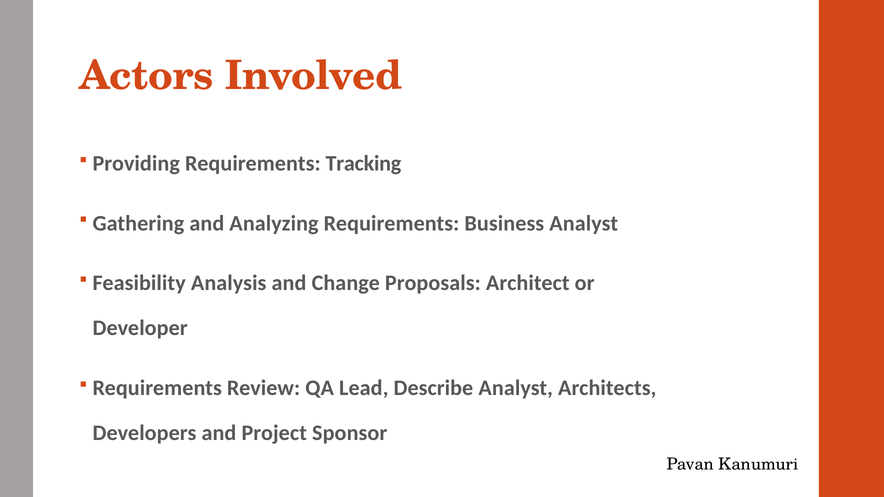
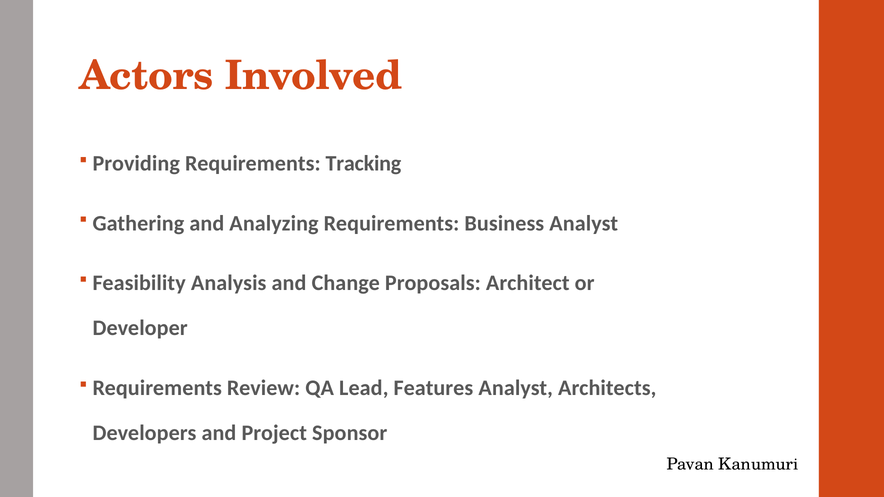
Describe: Describe -> Features (433, 388)
